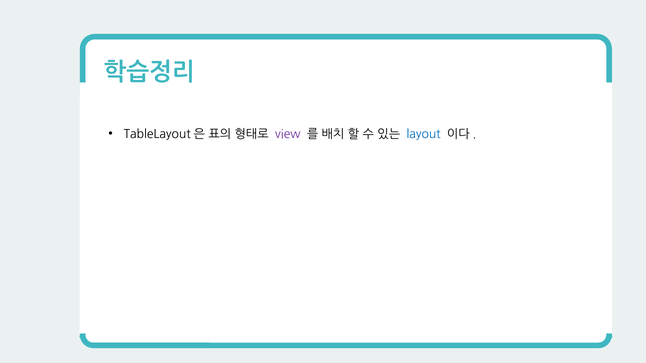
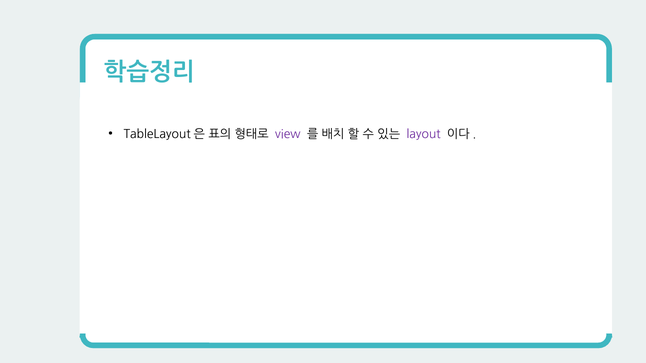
layout colour: blue -> purple (424, 134)
